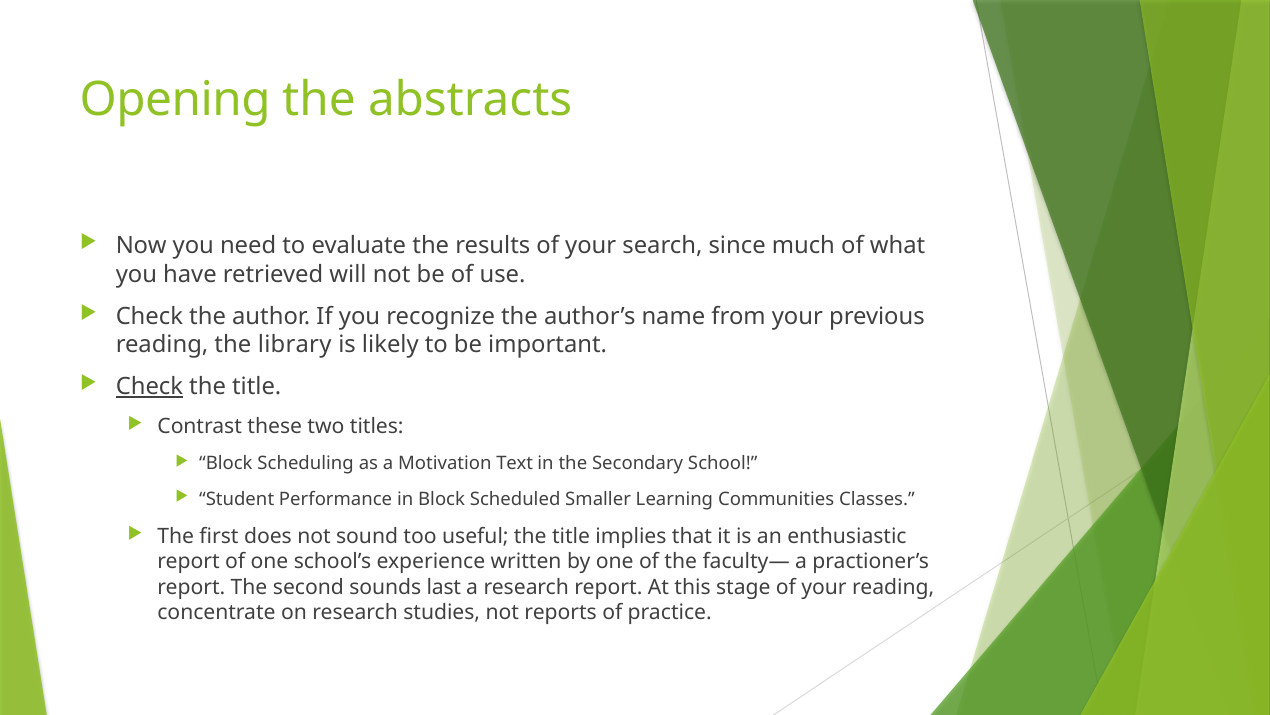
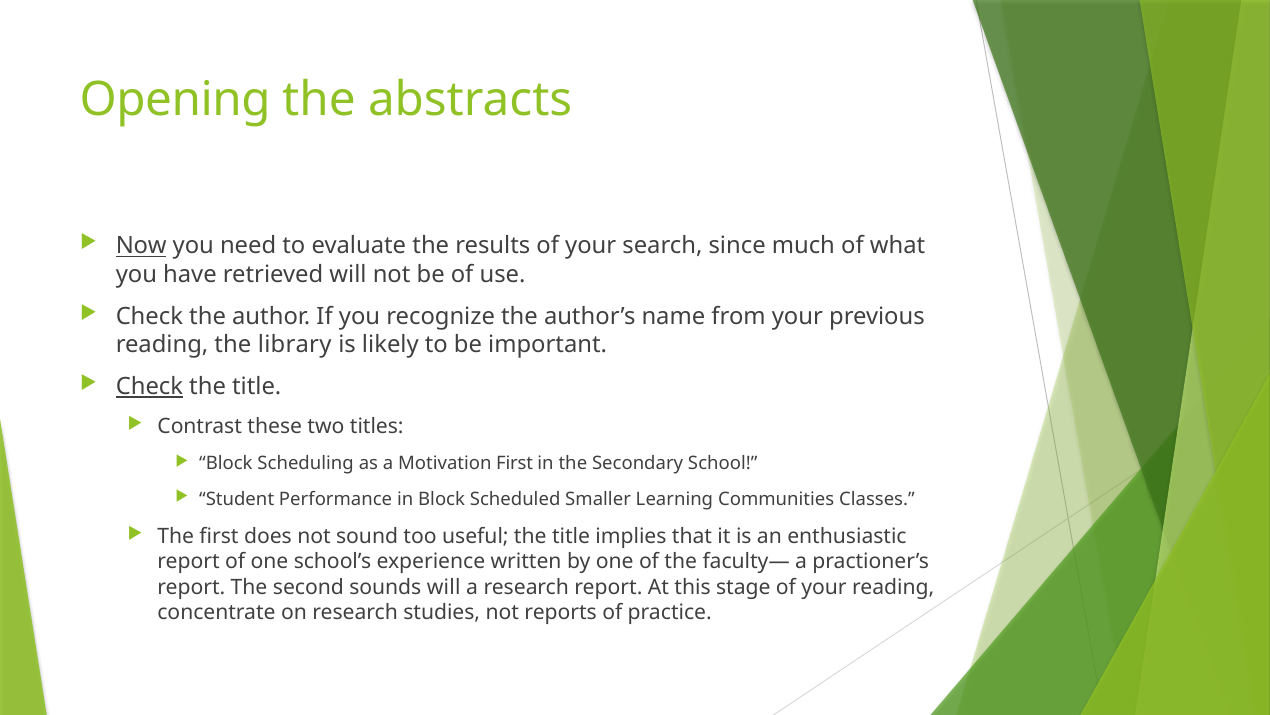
Now underline: none -> present (141, 246)
Motivation Text: Text -> First (515, 463)
sounds last: last -> will (444, 587)
